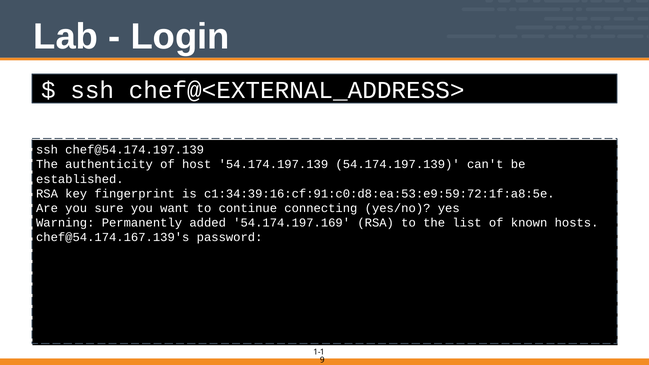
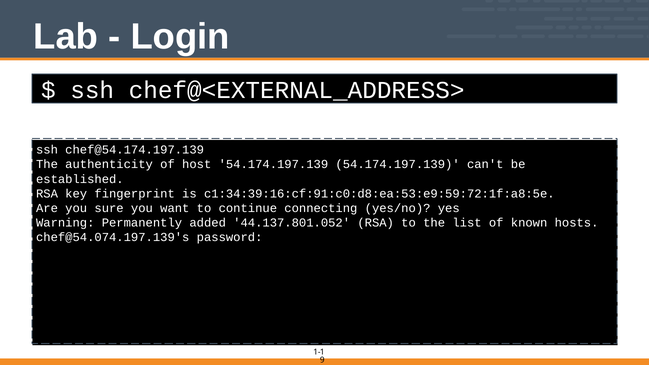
54.174.197.169: 54.174.197.169 -> 44.137.801.052 (292, 223)
chef@54.174.167.139's: chef@54.174.167.139's -> chef@54.074.197.139's (113, 237)
